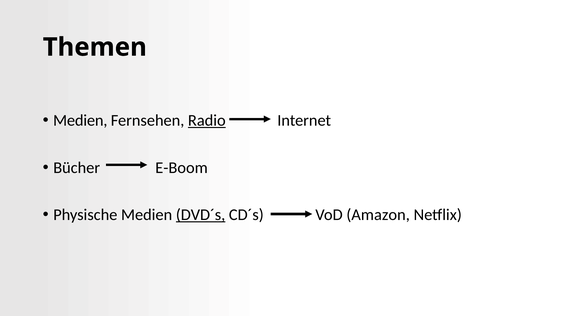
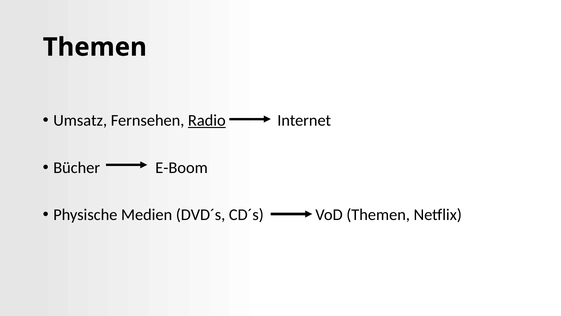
Medien: Medien -> Umsatz (80, 120)
DVD´s underline: present -> none (201, 214)
VoD Amazon: Amazon -> Themen (378, 214)
